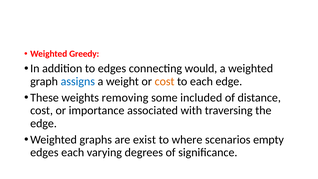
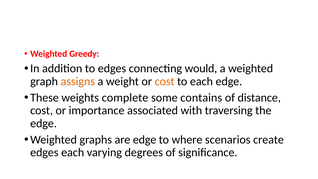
assigns colour: blue -> orange (78, 81)
removing: removing -> complete (125, 98)
included: included -> contains (201, 98)
are exist: exist -> edge (145, 140)
empty: empty -> create (268, 140)
